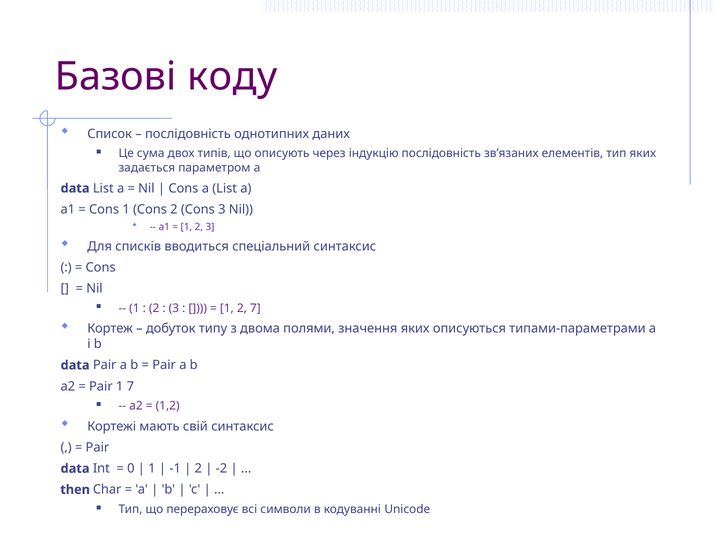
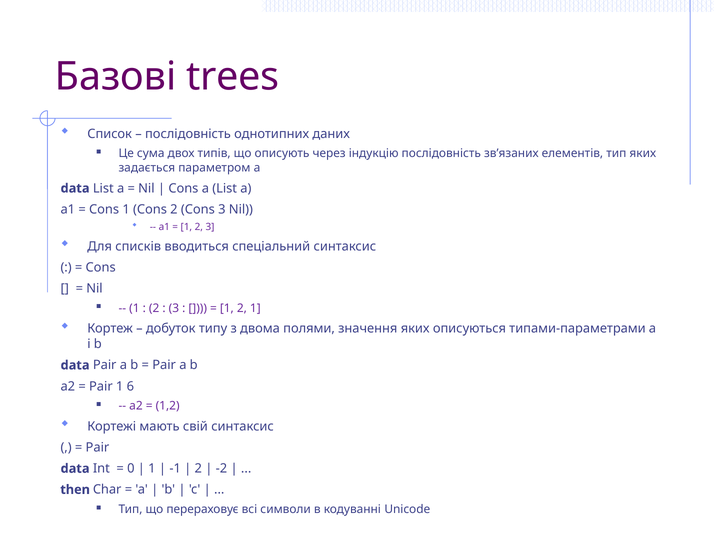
коду: коду -> trees (233, 77)
2 7: 7 -> 1 (255, 308)
1 7: 7 -> 6 (130, 386)
